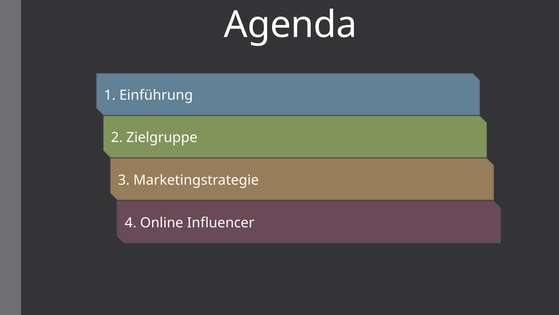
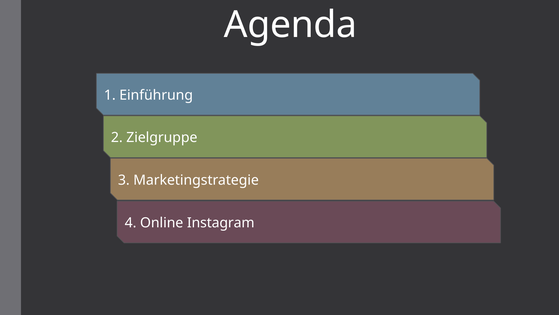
Influencer: Influencer -> Instagram (221, 223)
